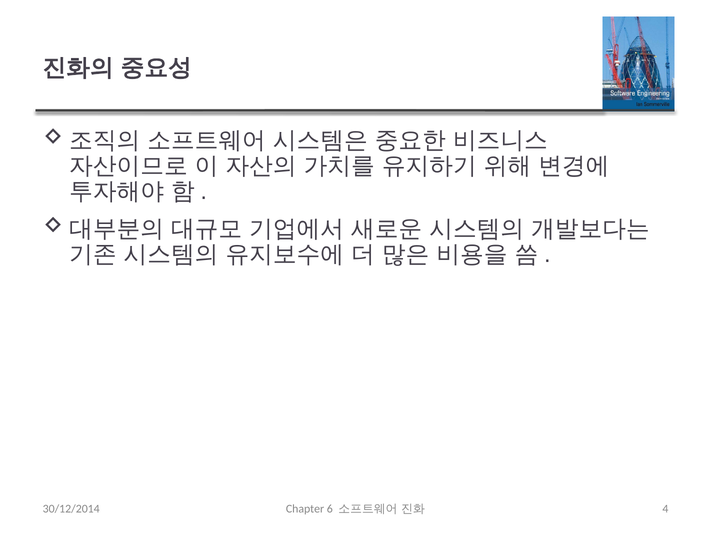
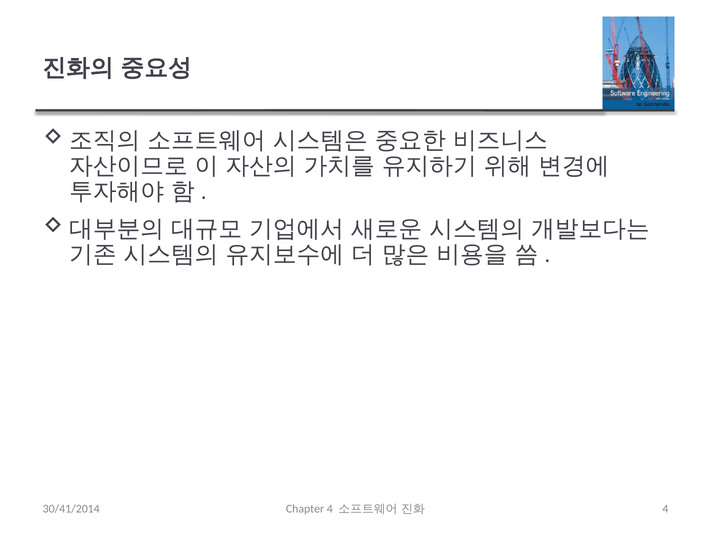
30/12/2014: 30/12/2014 -> 30/41/2014 (71, 509)
Chapter 6: 6 -> 4 (330, 509)
